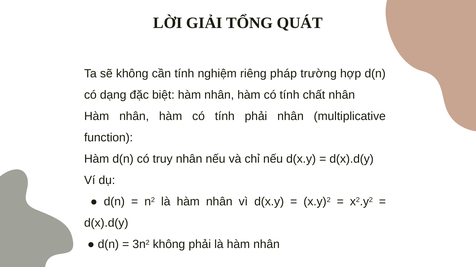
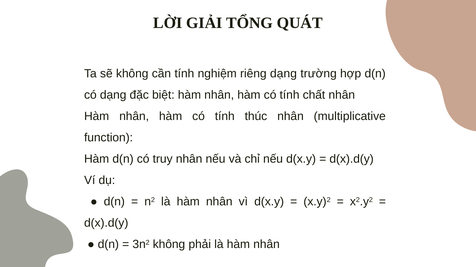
riêng pháp: pháp -> dạng (283, 74)
tính phải: phải -> thúc (256, 117)
